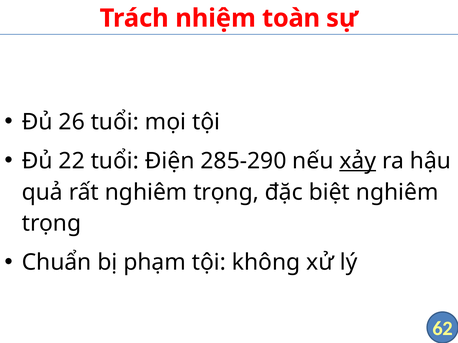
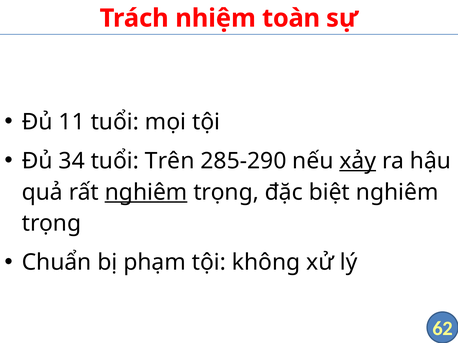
26: 26 -> 11 (72, 122)
22: 22 -> 34 (72, 161)
Điện: Điện -> Trên (170, 161)
nghiêm underline: none -> present (146, 192)
